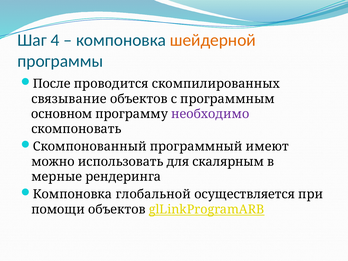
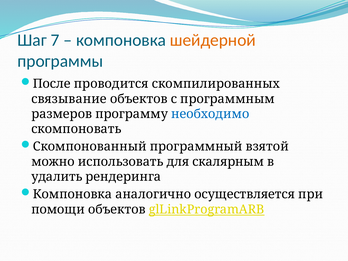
4: 4 -> 7 (55, 40)
основном: основном -> размеров (62, 114)
необходимо colour: purple -> blue (210, 114)
имеют: имеют -> взятой (267, 147)
мерные: мерные -> удалить (57, 177)
глобальной: глобальной -> аналогично (153, 194)
